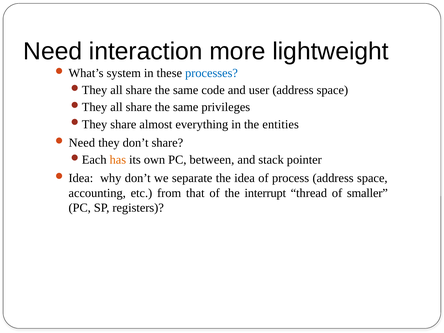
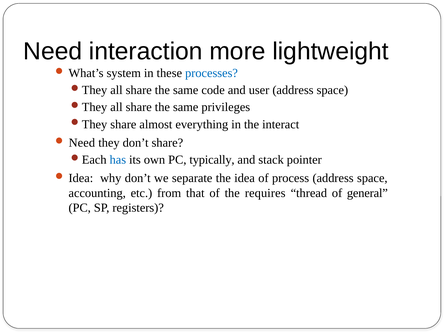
entities: entities -> interact (281, 124)
has colour: orange -> blue (118, 160)
between: between -> typically (212, 160)
interrupt: interrupt -> requires (265, 193)
smaller: smaller -> general (367, 193)
